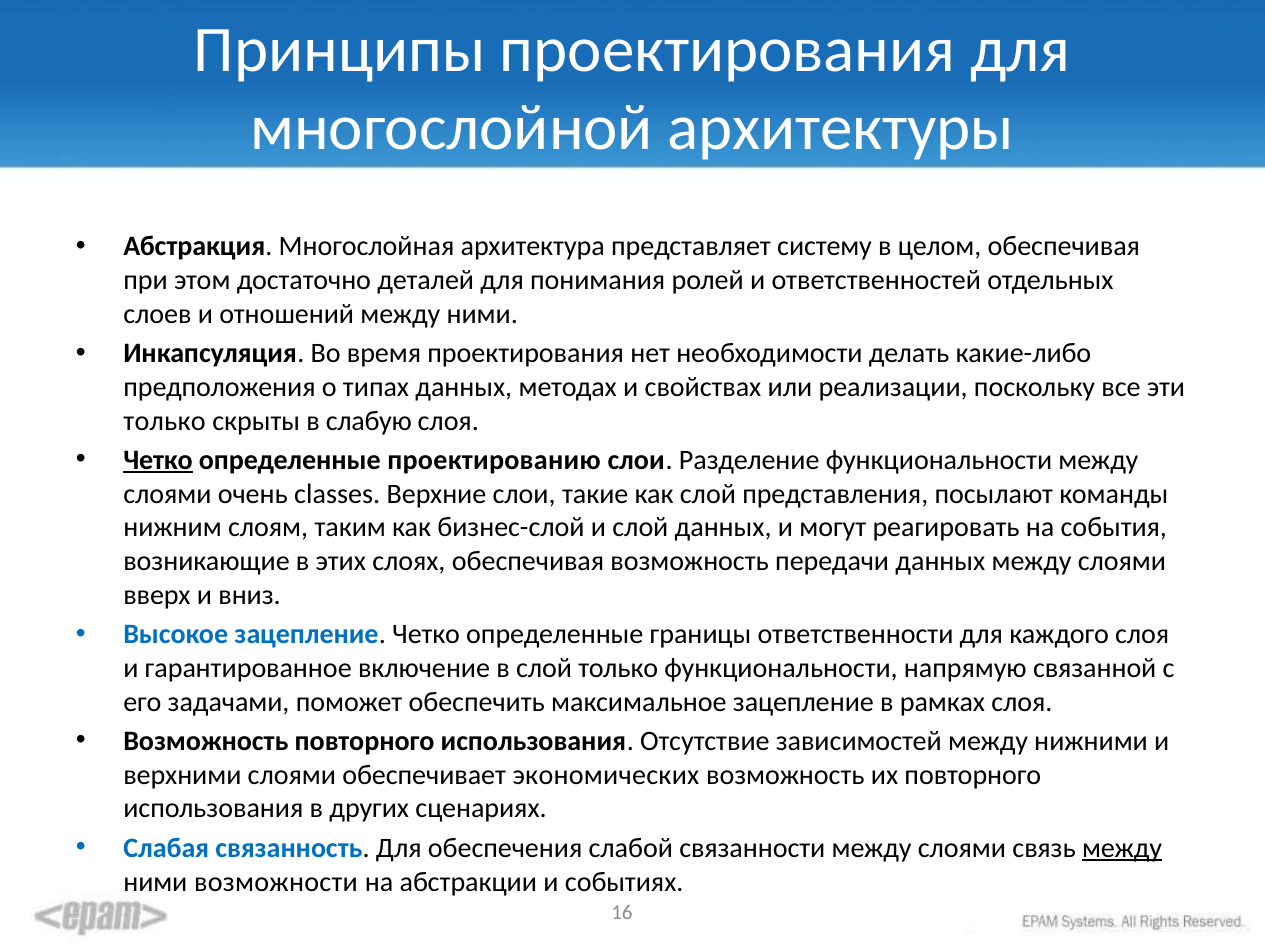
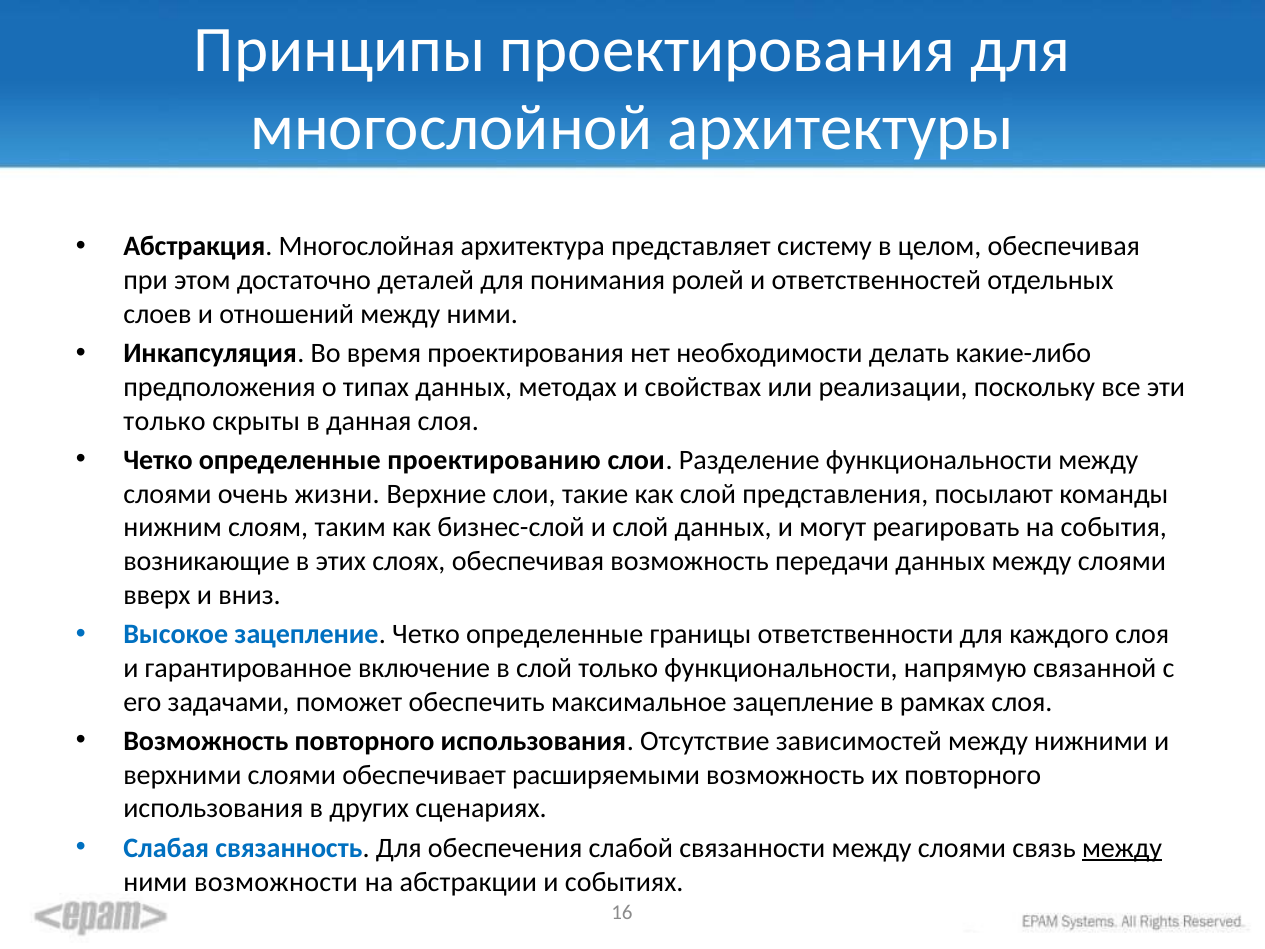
слабую: слабую -> данная (369, 421)
Четко underline: present -> none (158, 460)
classes: classes -> жизни (337, 494)
экономических: экономических -> расширяемыми (606, 775)
